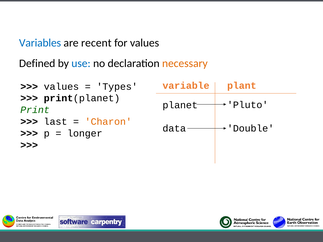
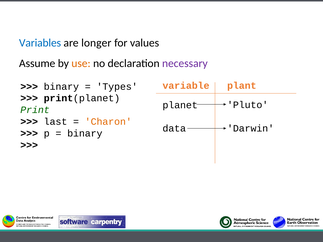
recent: recent -> longer (96, 43)
Defined: Defined -> Assume (37, 63)
use colour: blue -> orange (81, 63)
necessary colour: orange -> purple (185, 63)
values: values -> binary (61, 87)
Double: Double -> Darwin (251, 129)
longer: longer -> binary (85, 133)
